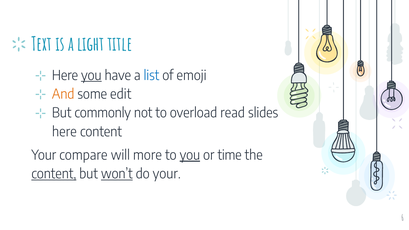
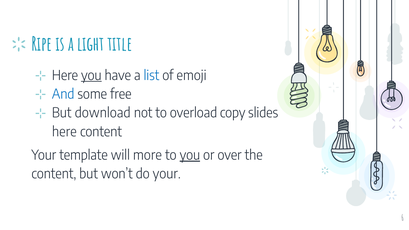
Text: Text -> Ripe (42, 45)
And colour: orange -> blue (63, 94)
edit: edit -> free (121, 94)
commonly: commonly -> download (103, 113)
read: read -> copy (233, 113)
compare: compare -> template (84, 155)
time: time -> over (230, 155)
content underline: present -> none (54, 174)
won’t underline: present -> none (117, 174)
